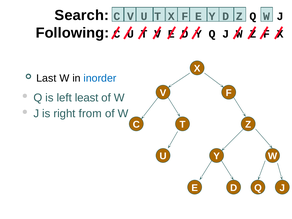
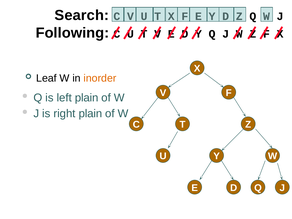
Last: Last -> Leaf (46, 78)
inorder colour: blue -> orange (100, 78)
left least: least -> plain (87, 98)
right from: from -> plain (90, 114)
